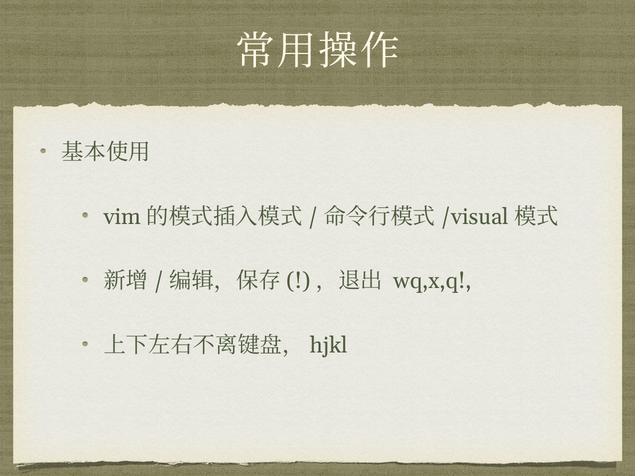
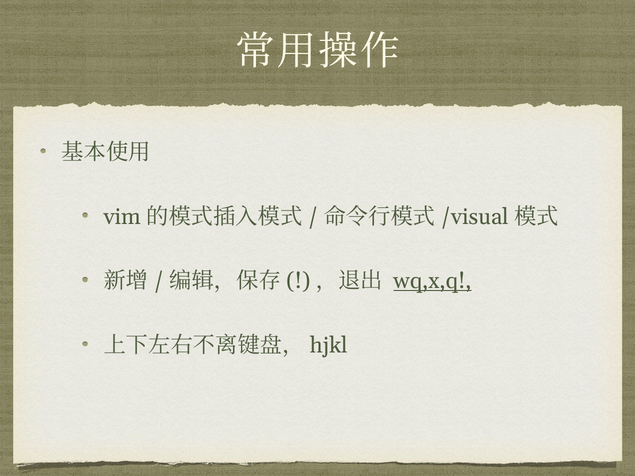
wq,x,q underline: none -> present (432, 281)
